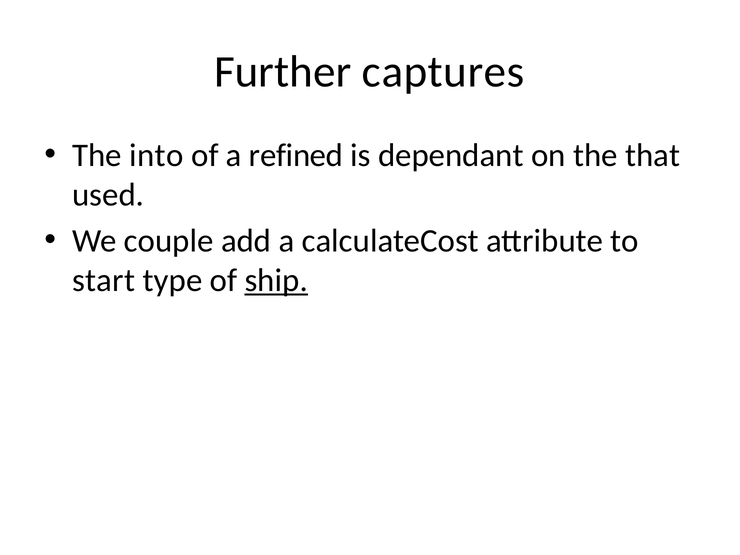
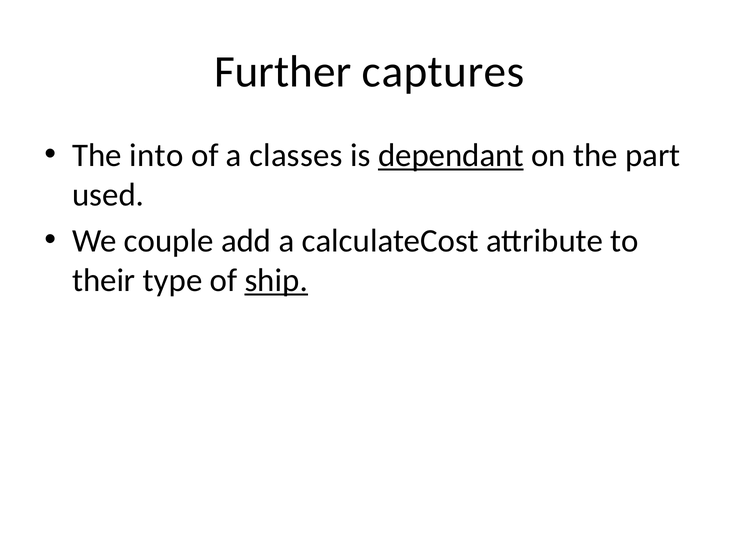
refined: refined -> classes (296, 155)
dependant underline: none -> present (451, 155)
that: that -> part (653, 155)
start: start -> their (104, 280)
